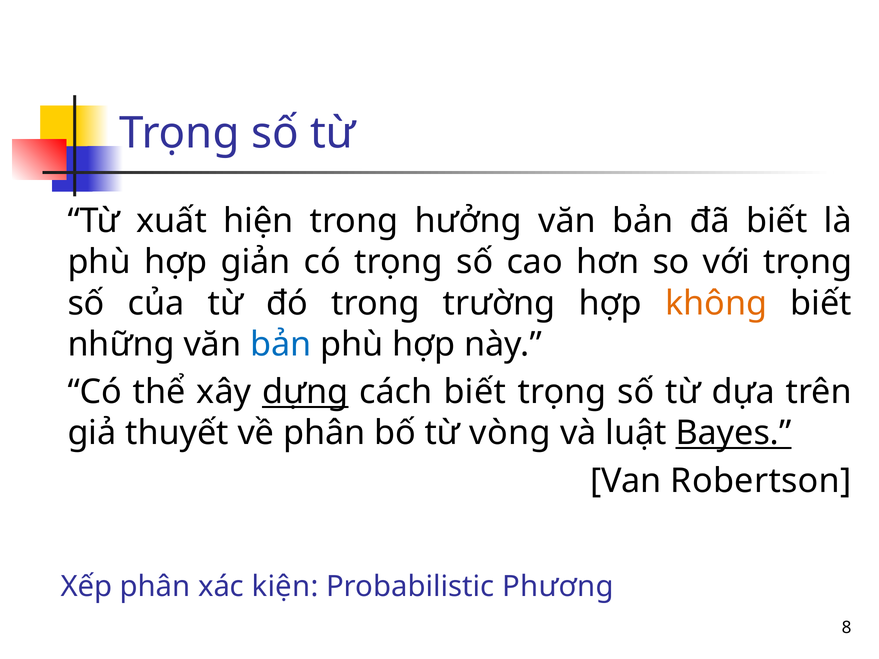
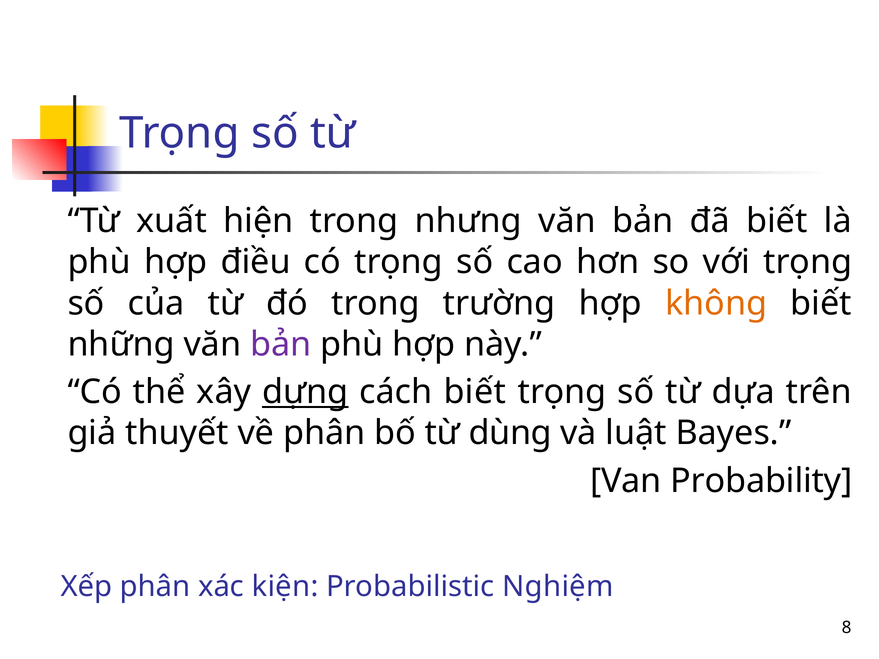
hưởng: hưởng -> nhưng (468, 221)
giản: giản -> điều (256, 262)
bản colour: blue -> purple (281, 344)
vòng: vòng -> dùng (510, 433)
Bayes underline: present -> none (733, 433)
Robertson: Robertson -> Probability (761, 481)
Phương: Phương -> Nghiệm (558, 587)
